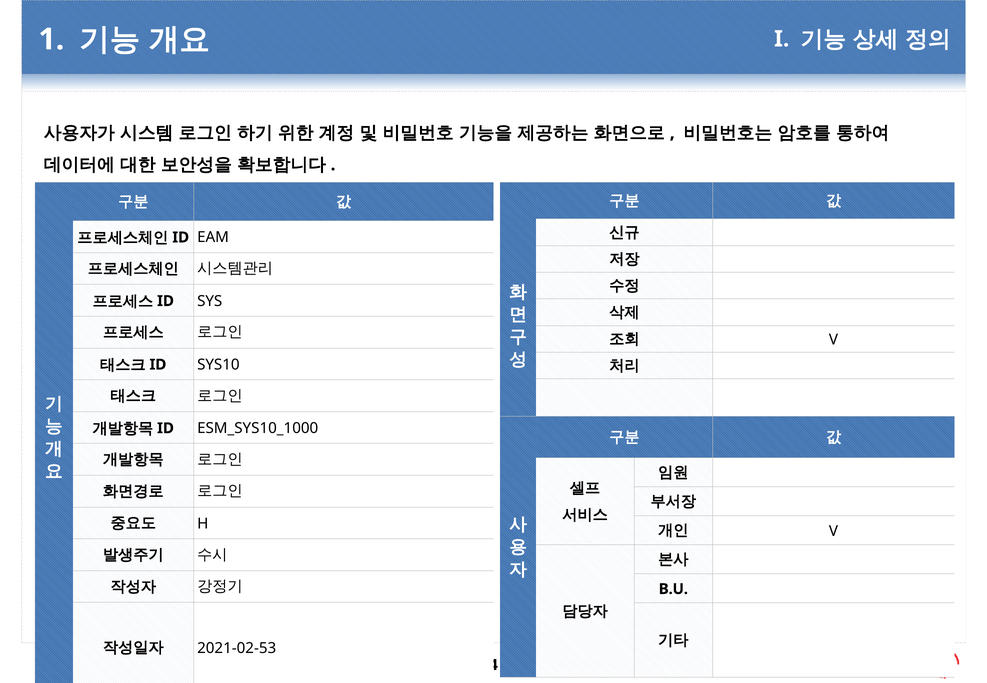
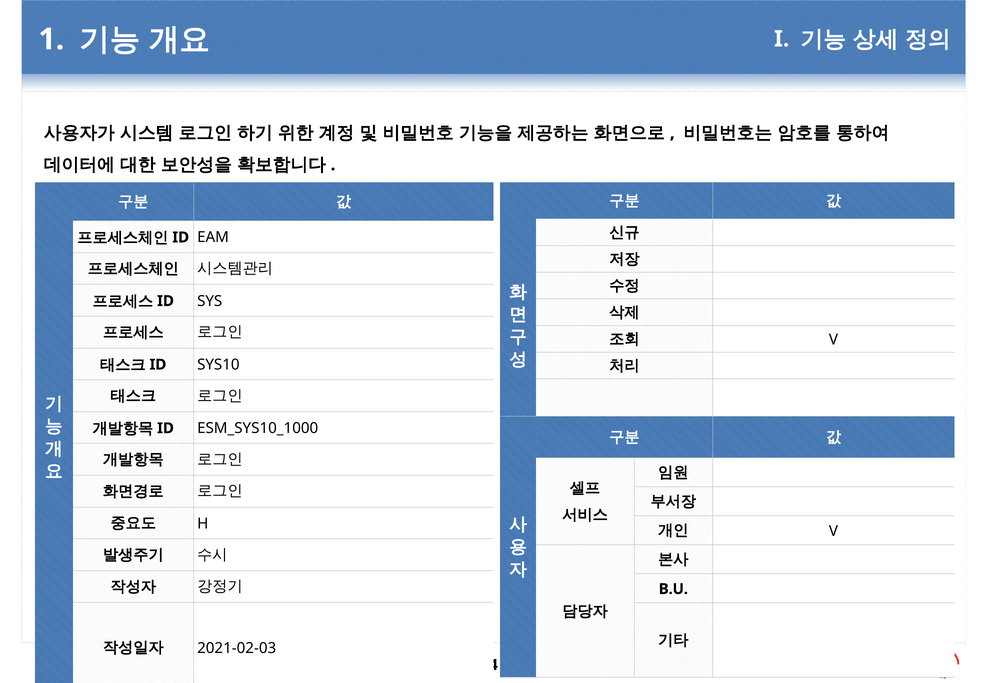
2021-02-53: 2021-02-53 -> 2021-02-03 (237, 648)
